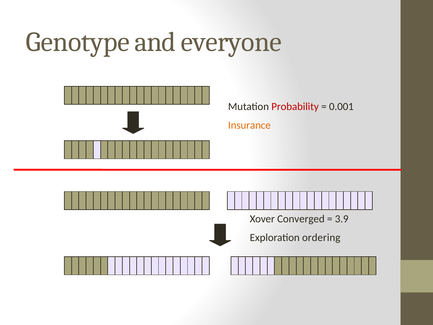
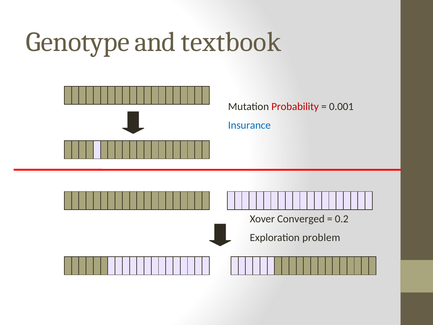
everyone: everyone -> textbook (231, 42)
Insurance colour: orange -> blue (249, 125)
3.9: 3.9 -> 0.2 (342, 219)
ordering: ordering -> problem (321, 237)
